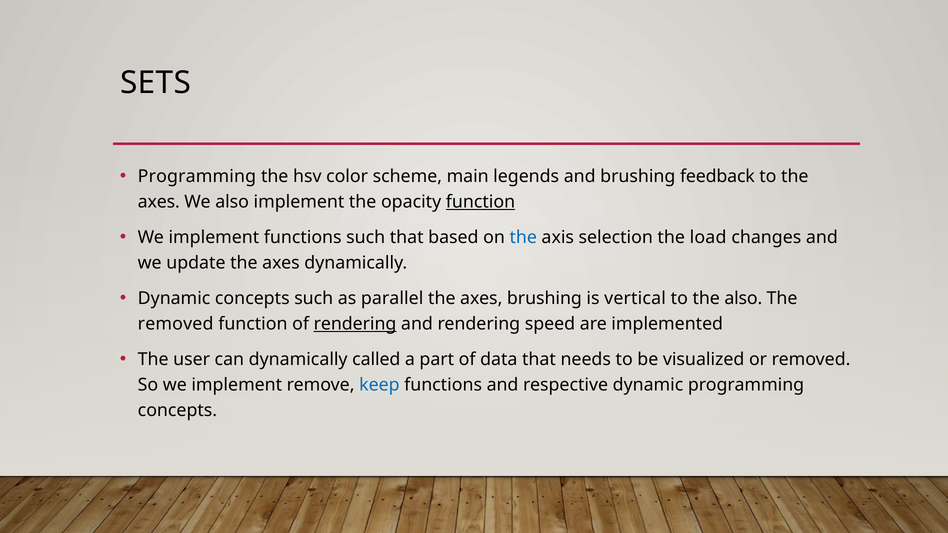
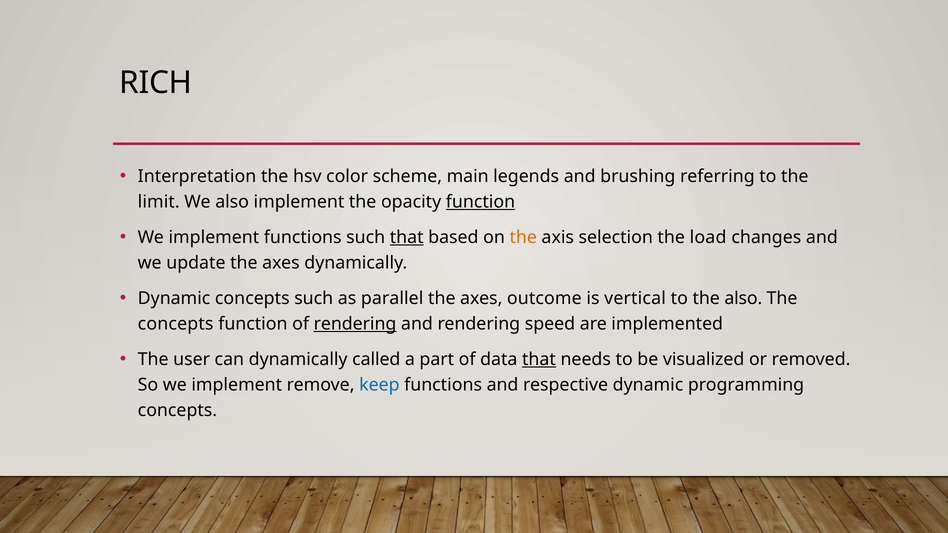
SETS: SETS -> RICH (156, 83)
Programming: Programming -> Interpretation (197, 176)
feedback: feedback -> referring (717, 176)
axes: axes -> limit (159, 202)
that underline: none -> present (407, 237)
the colour: blue -> orange (523, 237)
axes brushing: brushing -> outcome (544, 299)
removed: removed -> concepts (176, 324)
that underline: none -> present (539, 360)
